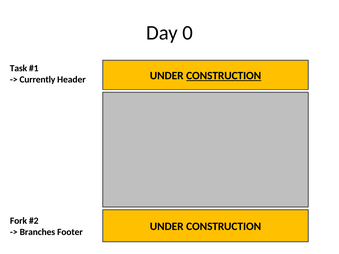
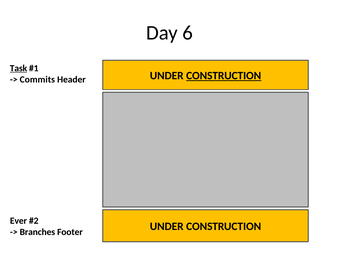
0: 0 -> 6 (188, 33)
Task underline: none -> present (18, 68)
Currently: Currently -> Commits (37, 80)
Fork: Fork -> Ever (18, 221)
